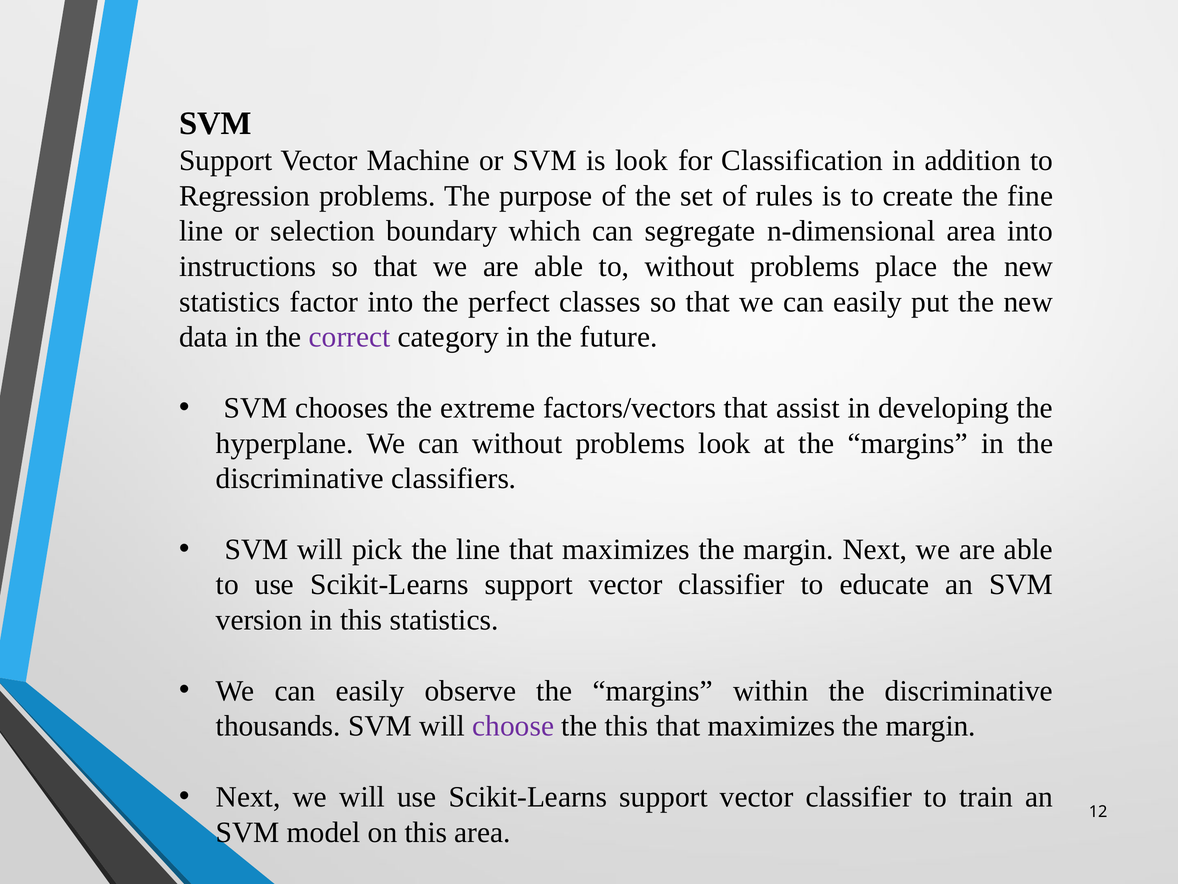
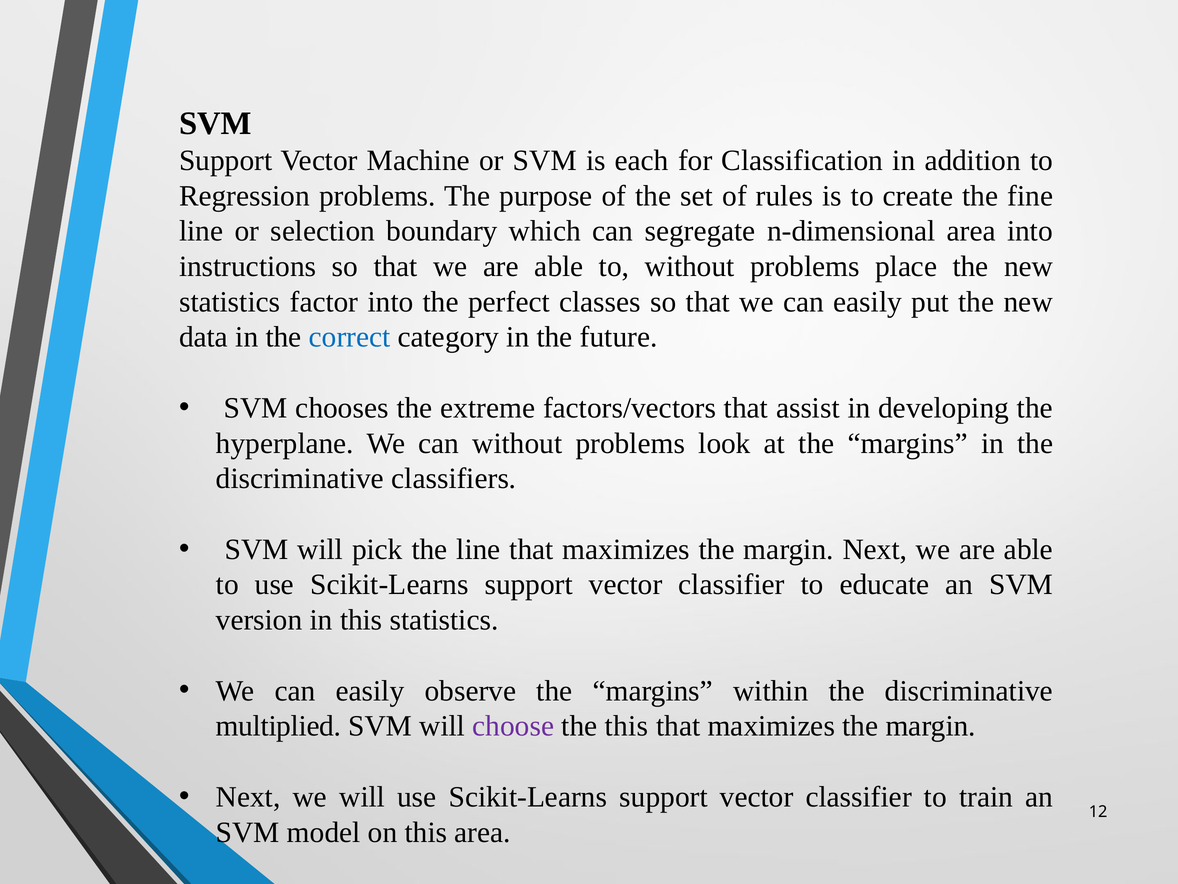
is look: look -> each (642, 160)
correct colour: purple -> blue (350, 337)
thousands: thousands -> multiplied (278, 726)
